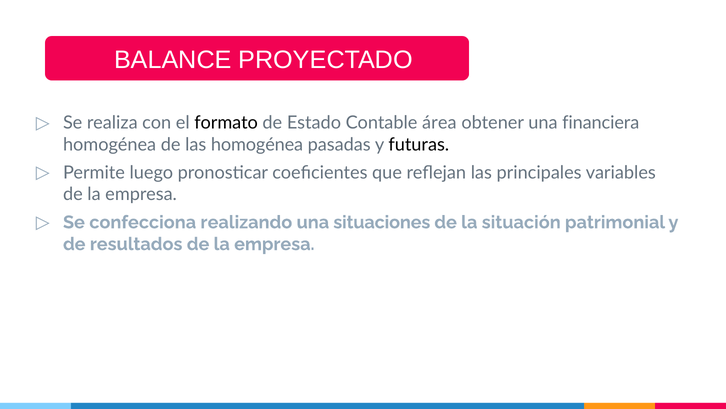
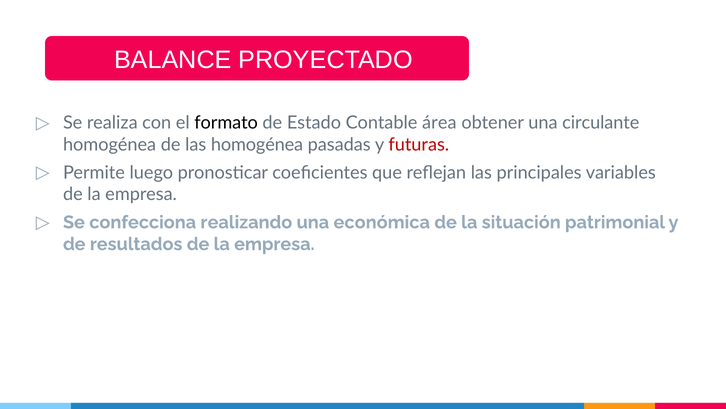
financiera: financiera -> circulante (601, 123)
futuras colour: black -> red (419, 145)
situaciones: situaciones -> económica (382, 222)
